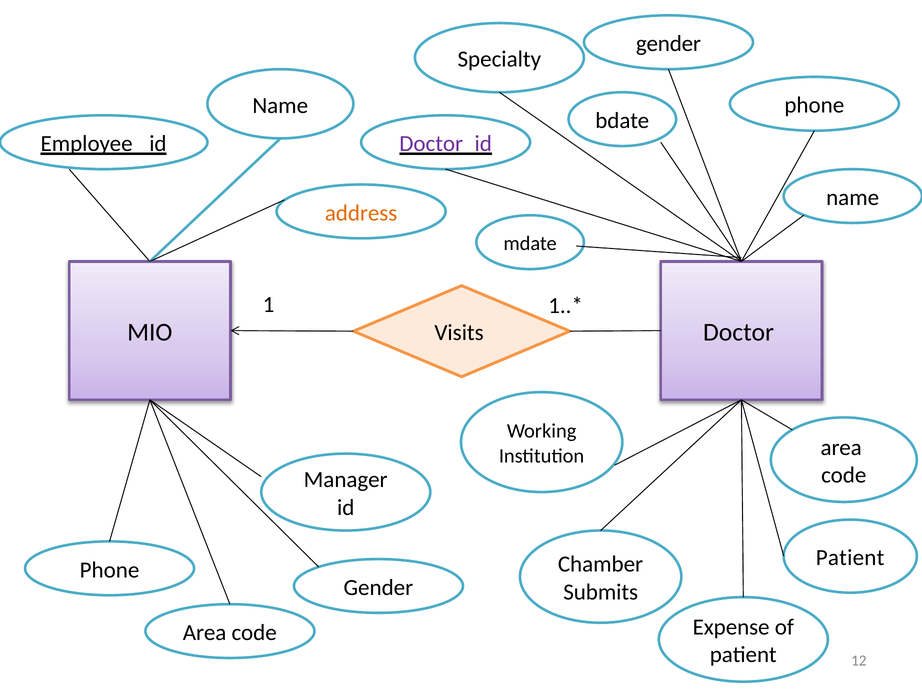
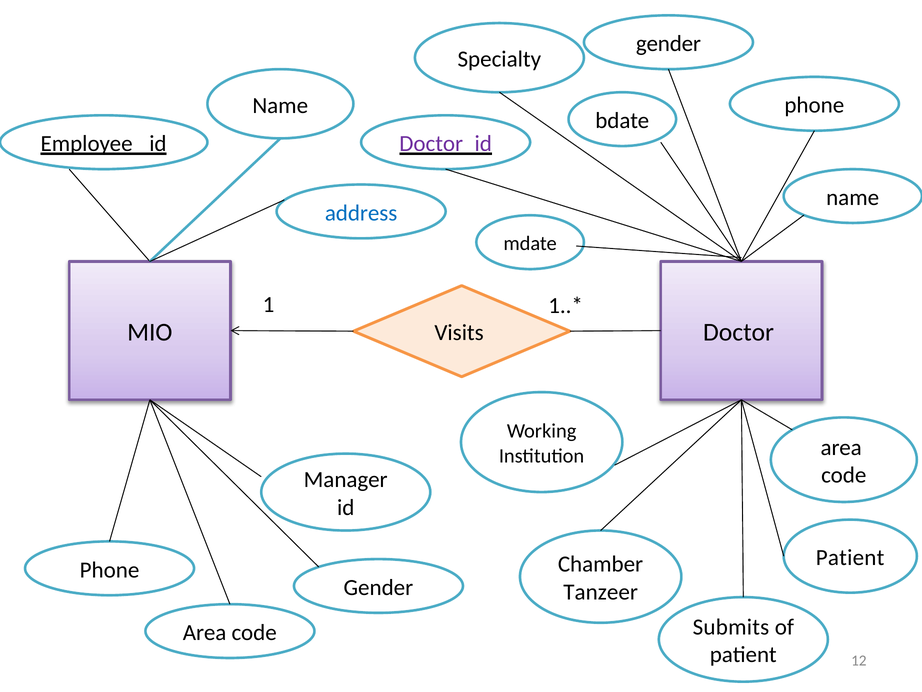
address colour: orange -> blue (361, 213)
Submits: Submits -> Tanzeer (601, 592)
Expense: Expense -> Submits (731, 627)
